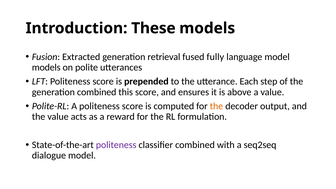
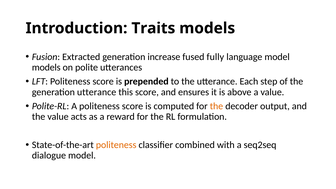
These: These -> Traits (153, 28)
retrieval: retrieval -> increase (164, 57)
generation combined: combined -> utterance (97, 92)
politeness colour: purple -> orange (116, 145)
